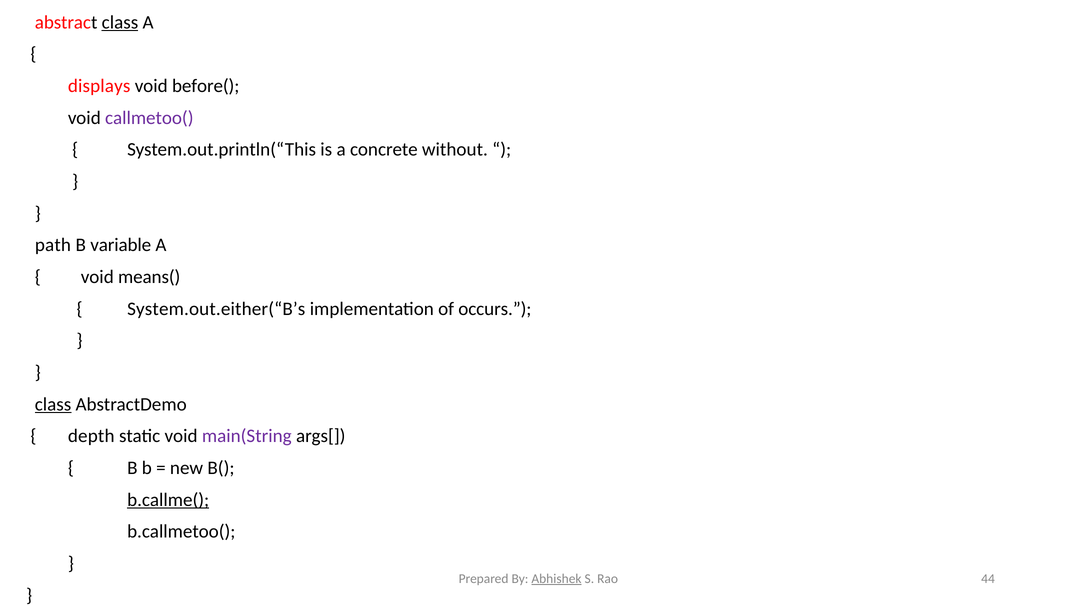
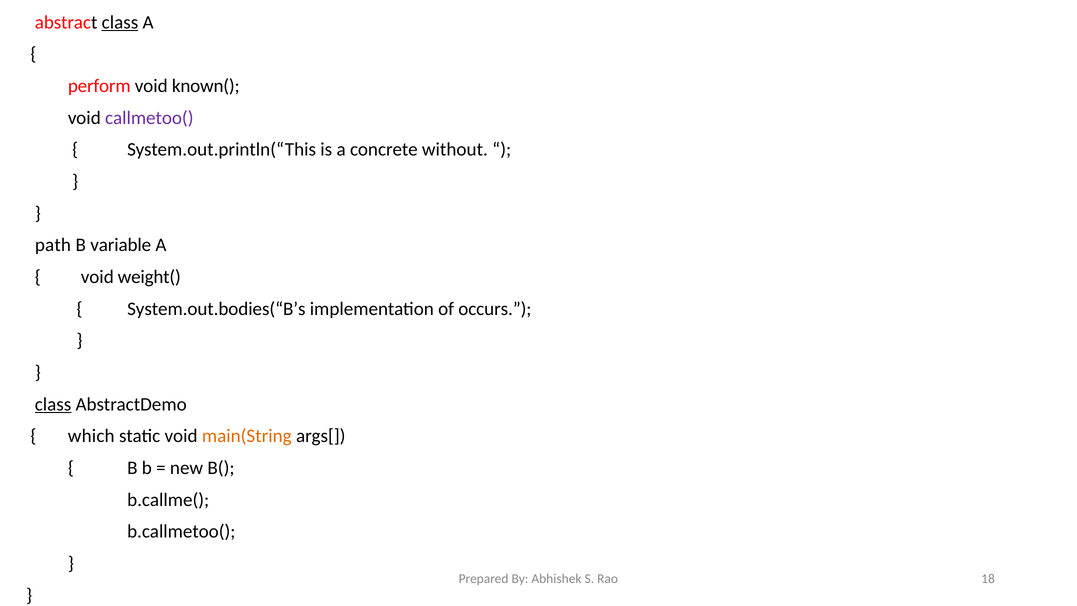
displays: displays -> perform (99, 86)
before(: before( -> known( (206, 86)
means(: means( -> weight( (149, 277)
System.out.either(“B’s: System.out.either(“B’s -> System.out.bodies(“B’s (216, 309)
depth: depth -> which (91, 436)
main(String colour: purple -> orange (247, 436)
b.callme( underline: present -> none (168, 500)
Abhishek underline: present -> none (556, 578)
44: 44 -> 18 (988, 578)
